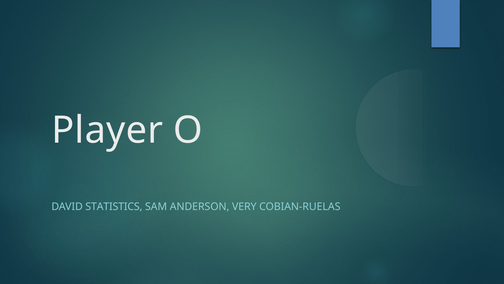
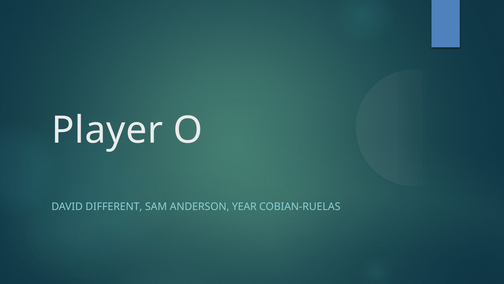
STATISTICS: STATISTICS -> DIFFERENT (114, 206)
VERY: VERY -> YEAR (244, 206)
